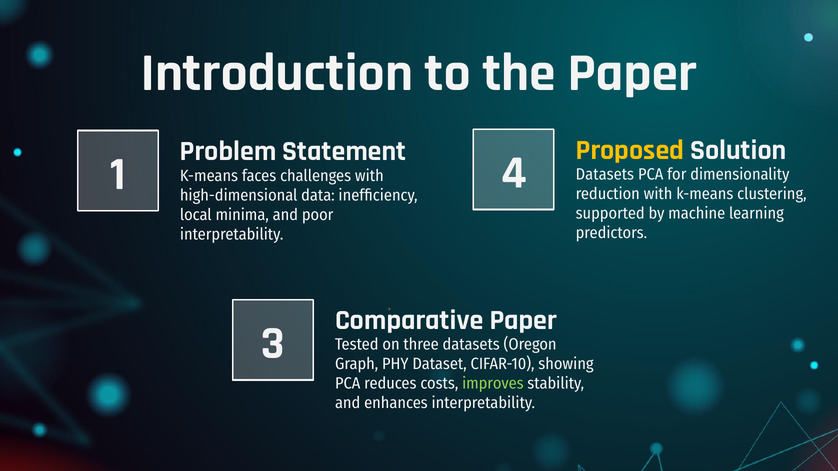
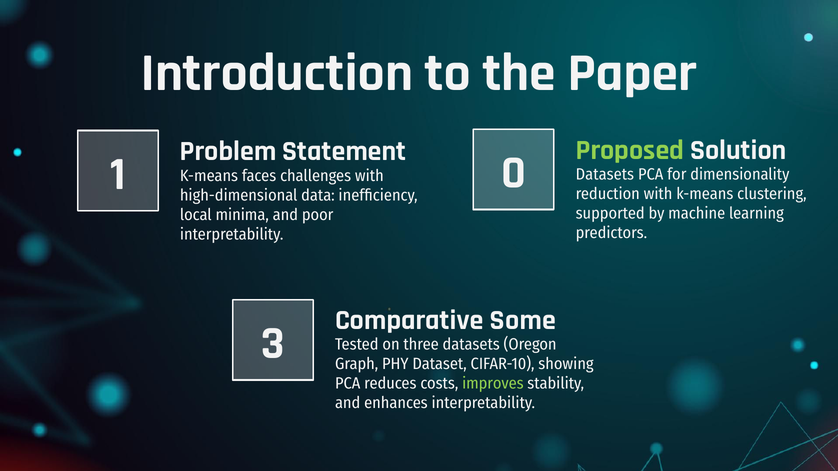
Proposed colour: yellow -> light green (630, 150)
4: 4 -> 0 (514, 173)
Comparative Paper: Paper -> Some (523, 320)
